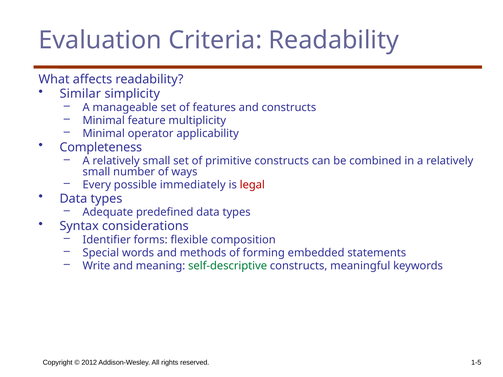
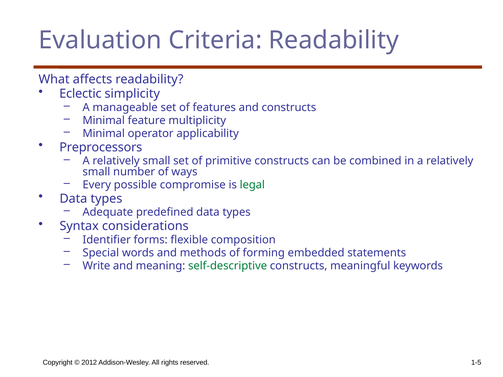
Similar: Similar -> Eclectic (80, 94)
Completeness: Completeness -> Preprocessors (101, 147)
immediately: immediately -> compromise (193, 185)
legal colour: red -> green (252, 185)
